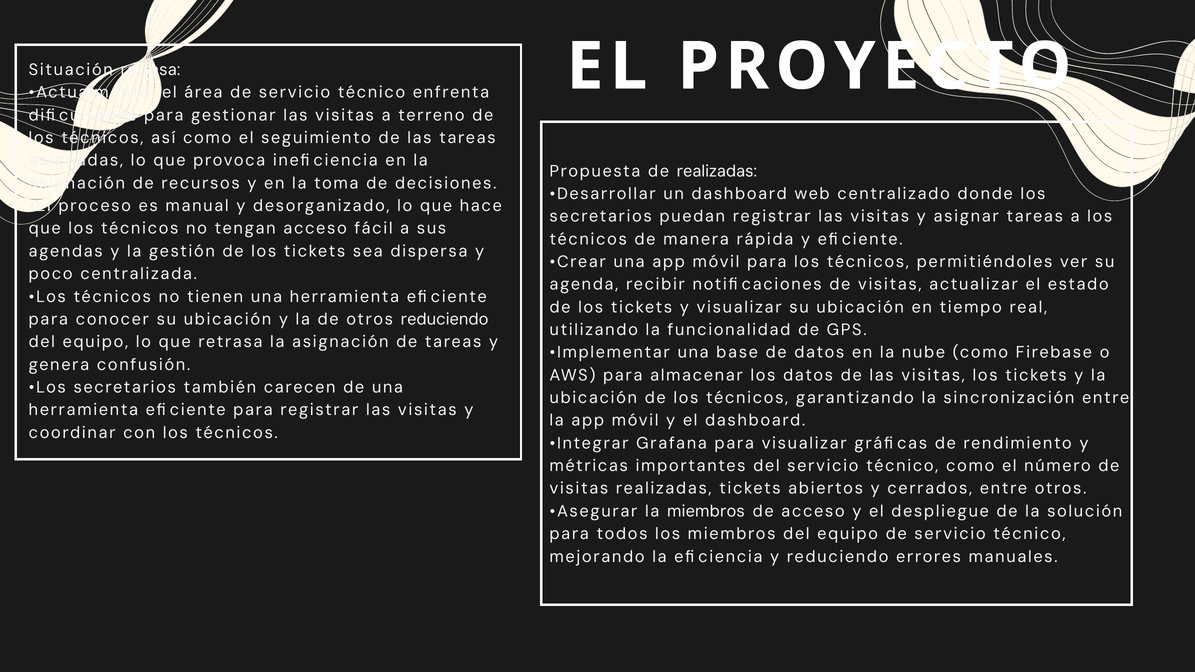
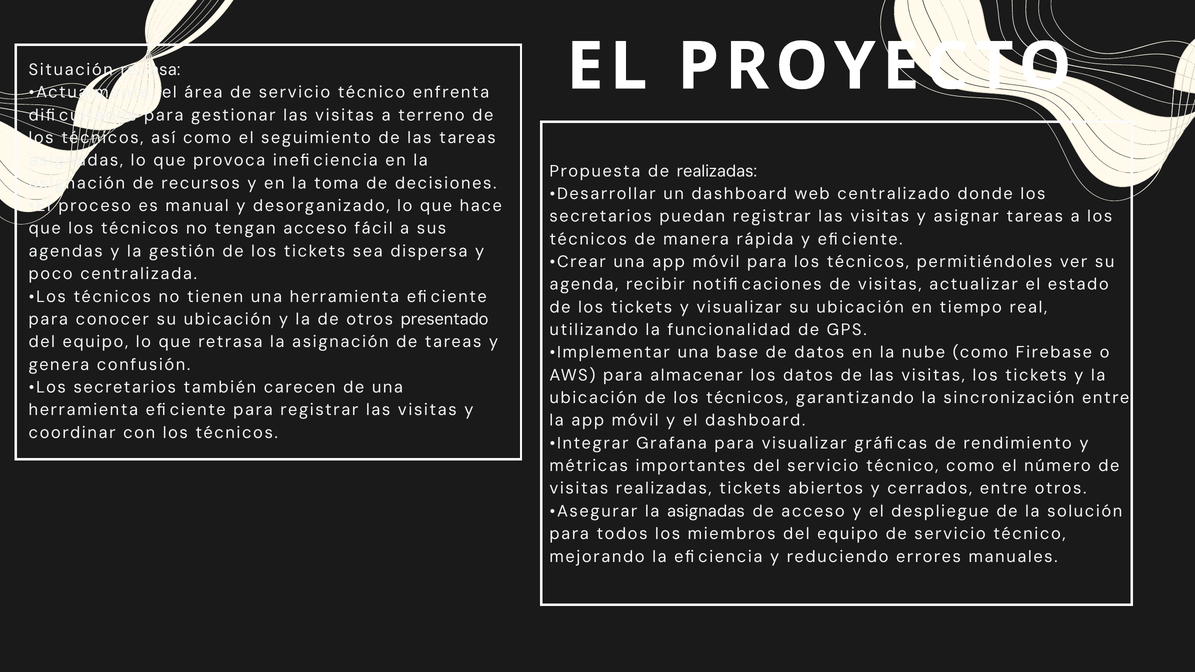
otros reduciendo: reduciendo -> presentado (445, 319)
la miembros: miembros -> asignadas (706, 511)
